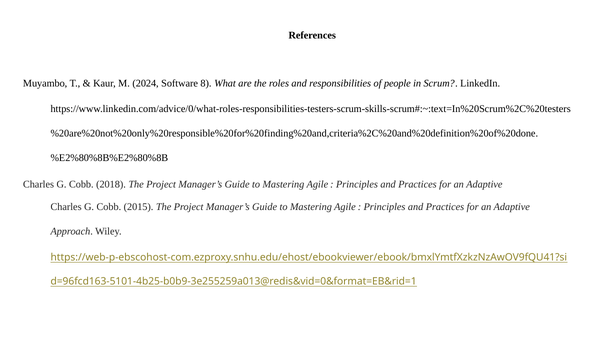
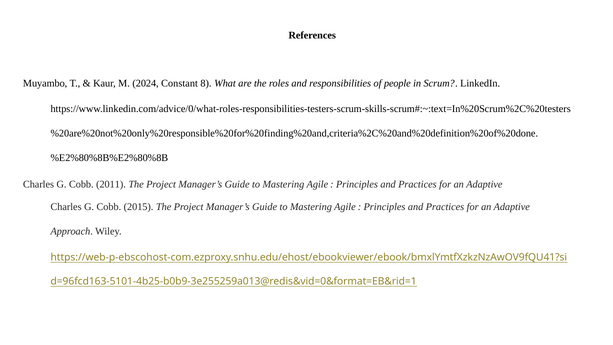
Software: Software -> Constant (180, 83)
2018: 2018 -> 2011 (111, 184)
